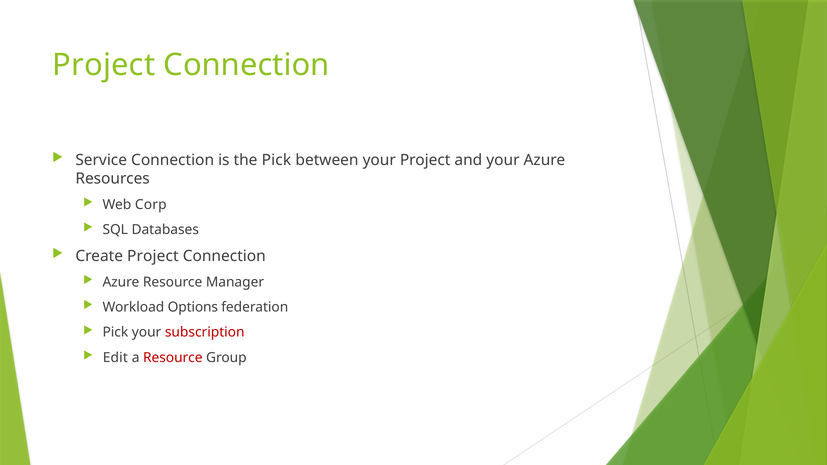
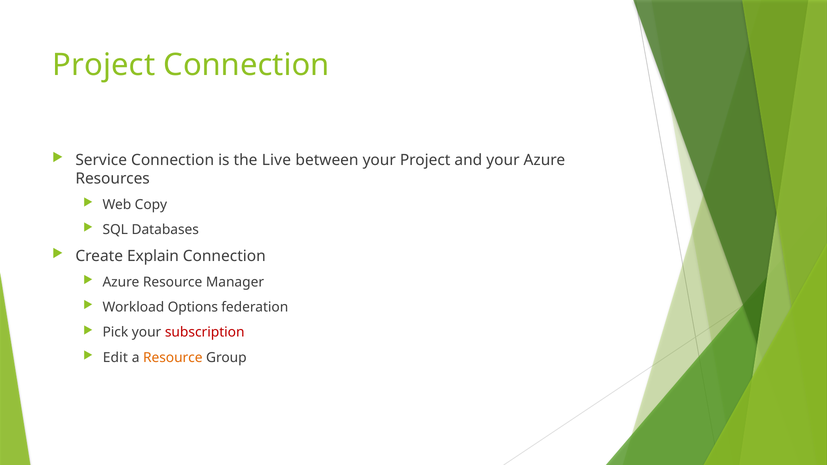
the Pick: Pick -> Live (276, 160)
Corp: Corp -> Copy (151, 205)
Create Project: Project -> Explain (153, 256)
Resource colour: red -> orange (173, 358)
